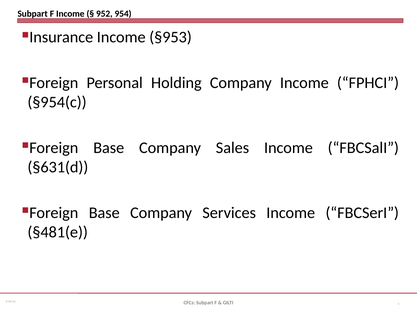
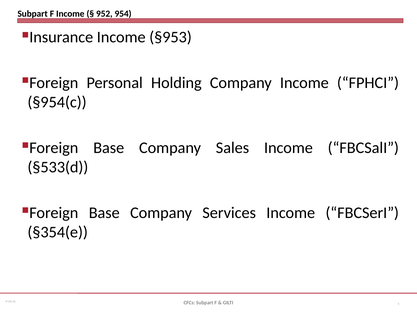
§631(d: §631(d -> §533(d (58, 167)
§481(e: §481(e -> §354(e (58, 232)
